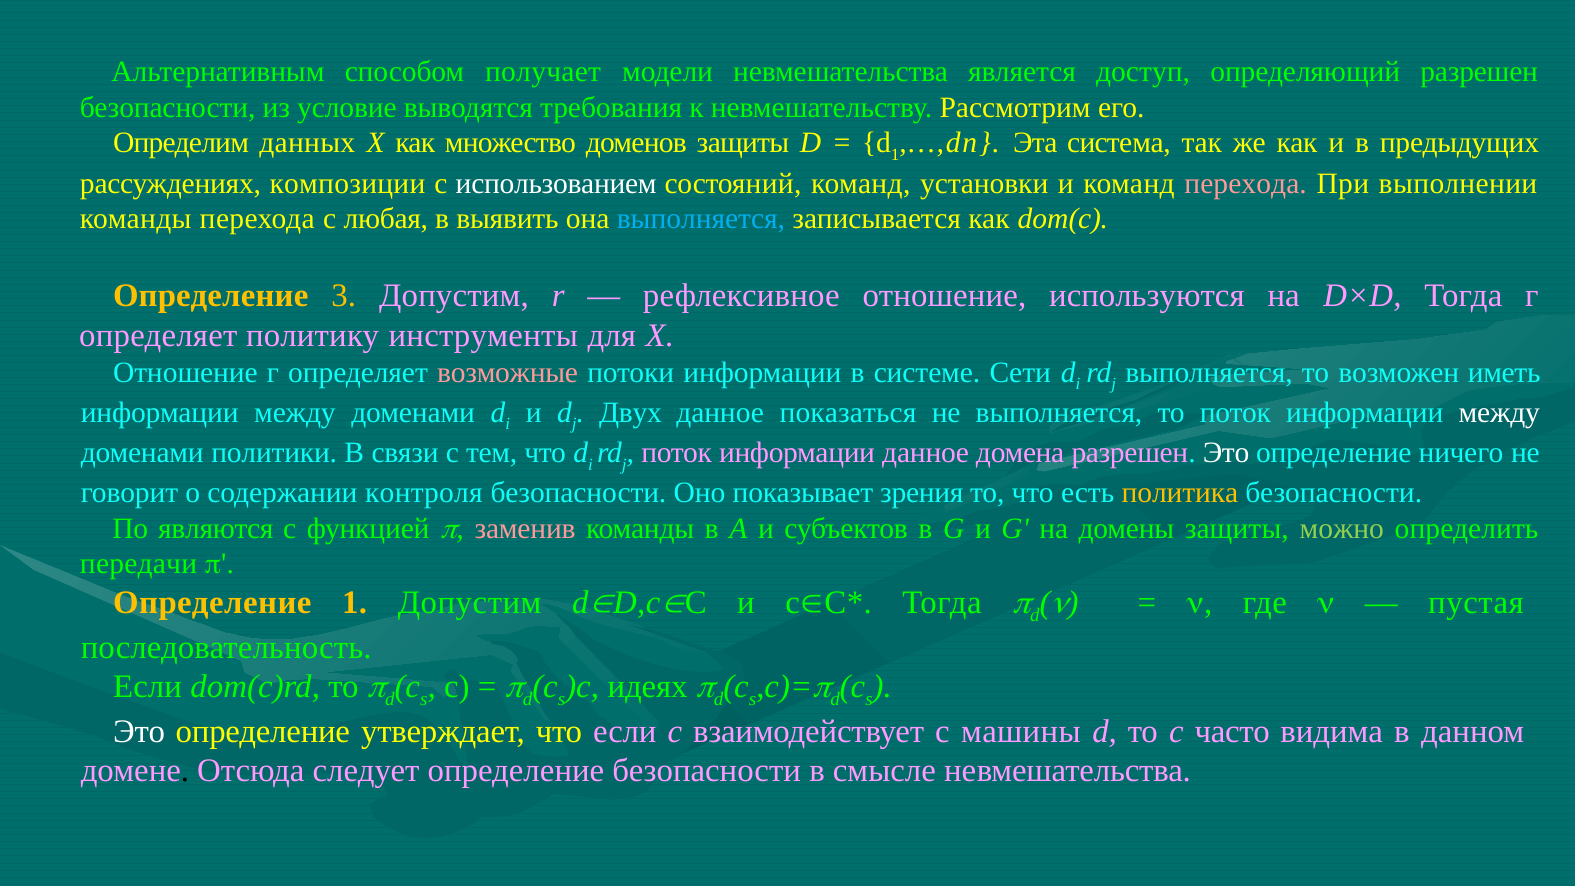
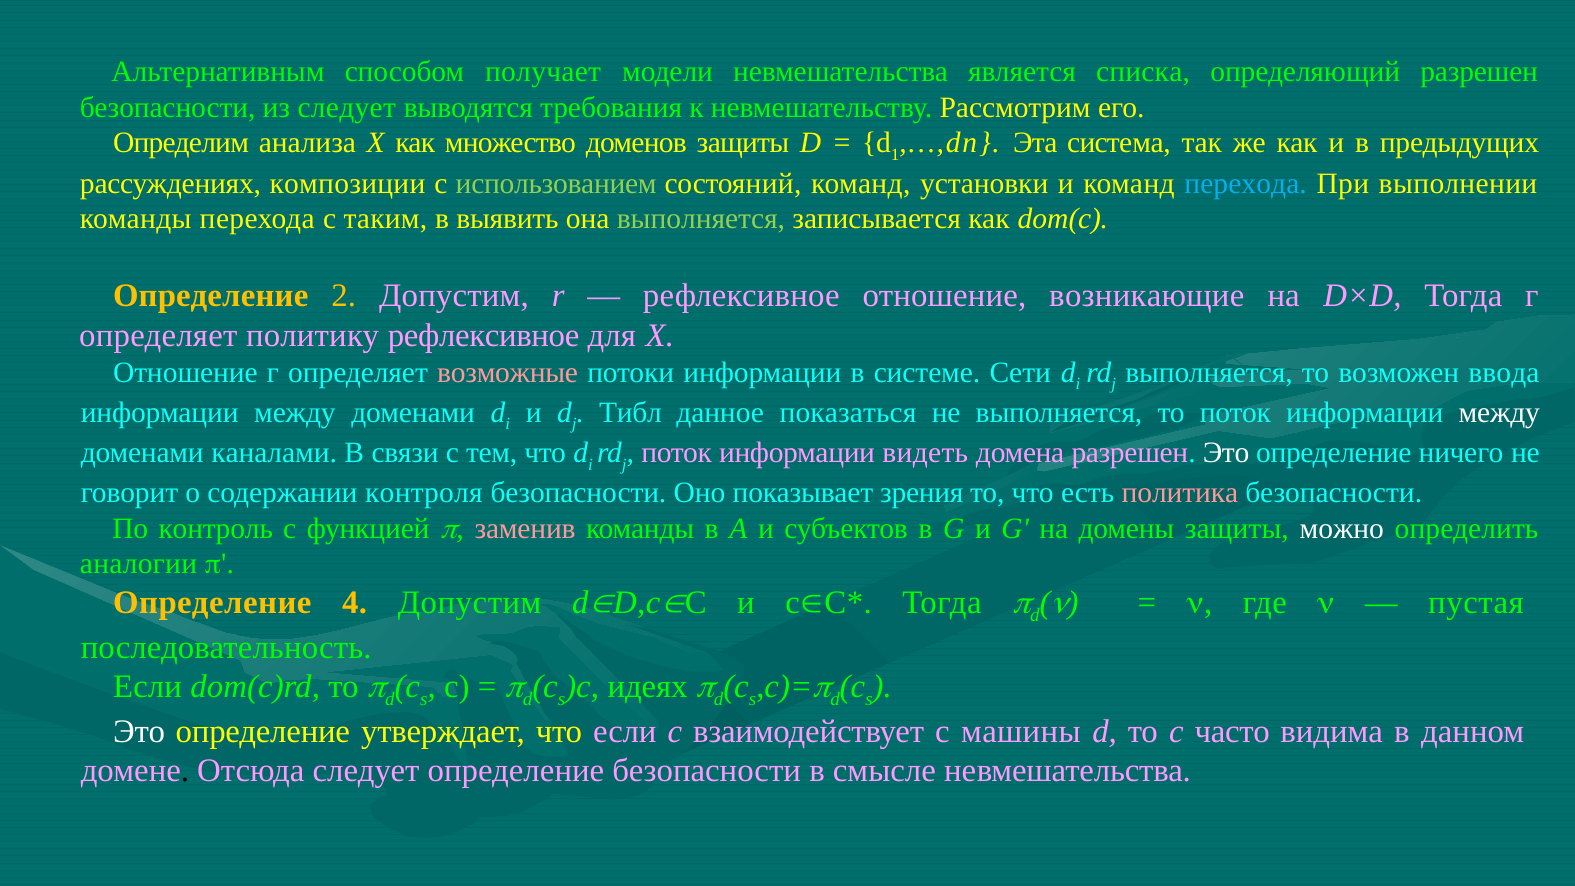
доступ: доступ -> списка (1143, 72)
из условие: условие -> следует (347, 108)
данных: данных -> анализа (307, 143)
использованием colour: white -> light green (556, 183)
перехода colour: pink -> light blue (1246, 183)
любая: любая -> таким (385, 219)
выполняется colour: light blue -> light green (701, 219)
3: 3 -> 2 (344, 296)
используются: используются -> возникающие (1147, 296)
политику инструменты: инструменты -> рефлексивное (484, 335)
иметь: иметь -> ввода (1504, 372)
Двух: Двух -> Тибл (630, 413)
политики: политики -> каналами (274, 453)
информации данное: данное -> видеть (925, 453)
политика colour: yellow -> pink (1180, 493)
являются: являются -> контроль (216, 529)
можно colour: light green -> white (1342, 529)
передачи: передачи -> аналогии (139, 564)
Определение 1: 1 -> 4 (355, 603)
